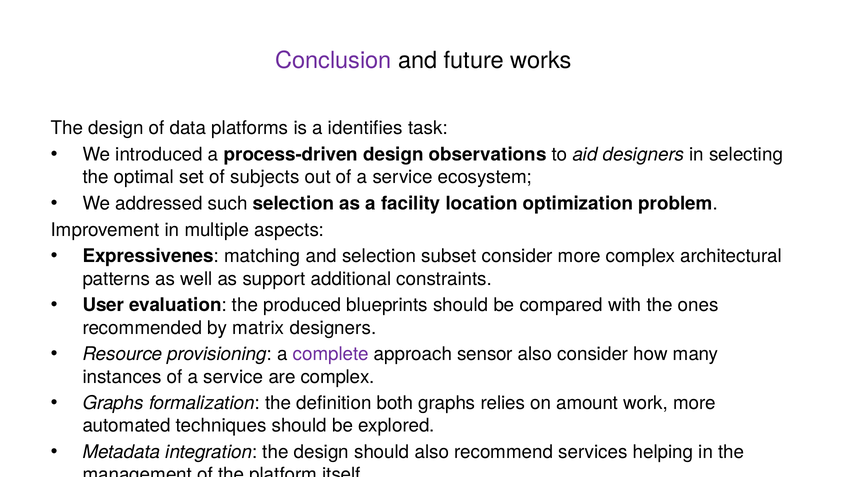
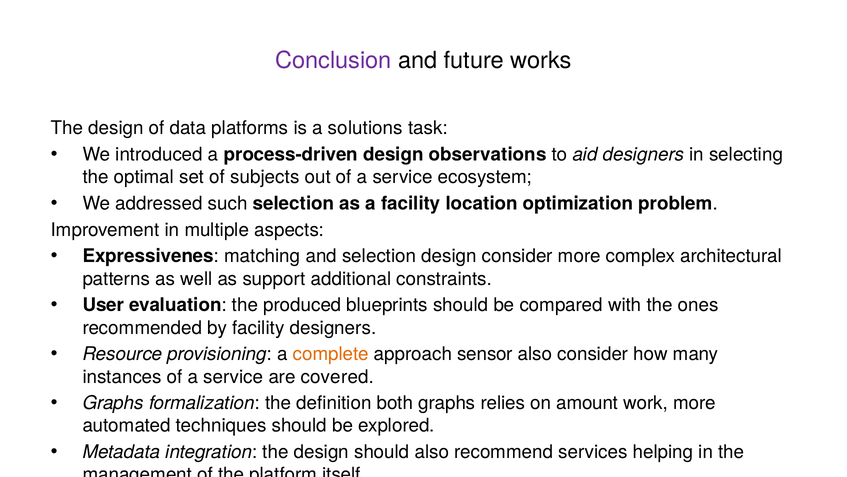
identifies: identifies -> solutions (365, 128)
selection subset: subset -> design (449, 256)
by matrix: matrix -> facility (258, 327)
complete colour: purple -> orange (331, 354)
are complex: complex -> covered (337, 376)
